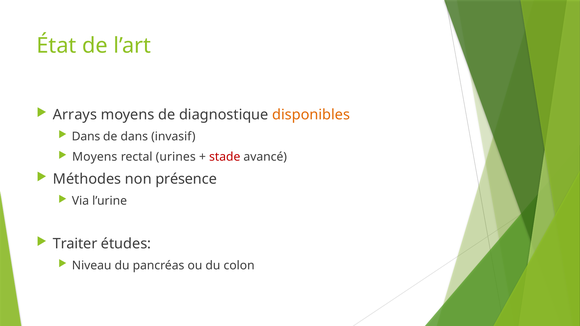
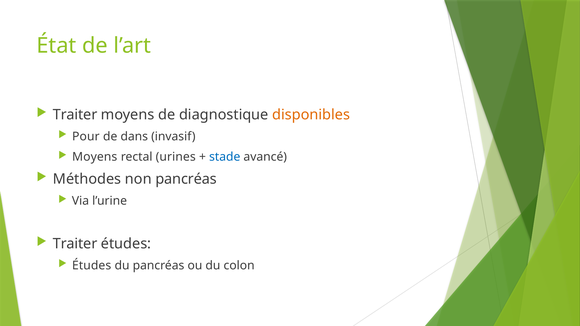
Arrays: Arrays -> Traiter (75, 115)
Dans: Dans -> Pour (86, 137)
stade colour: red -> blue (225, 157)
non présence: présence -> pancréas (186, 179)
Niveau: Niveau -> Études (92, 266)
